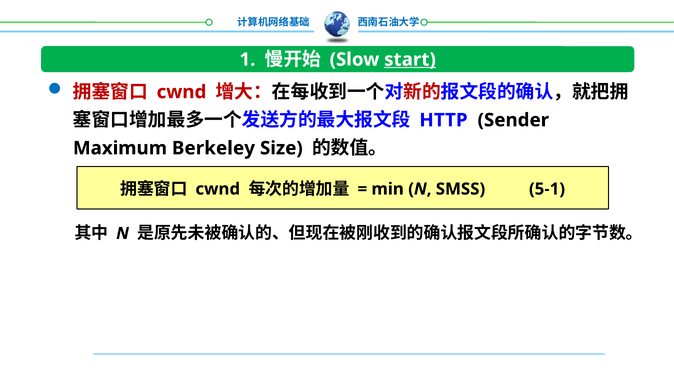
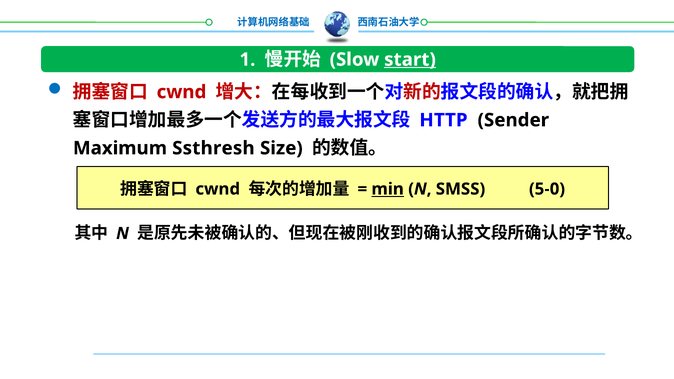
Berkeley: Berkeley -> Ssthresh (213, 148)
min underline: none -> present (388, 189)
5-1: 5-1 -> 5-0 (547, 189)
